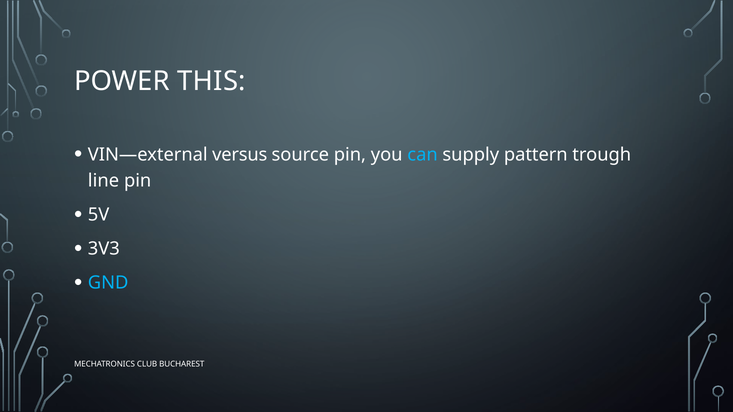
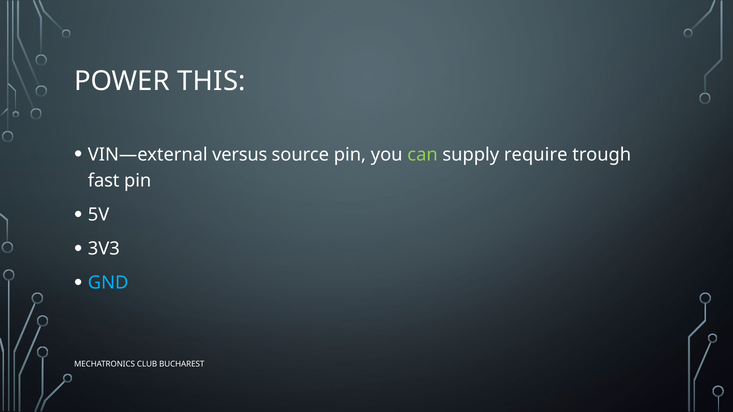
can colour: light blue -> light green (423, 155)
pattern: pattern -> require (536, 155)
line: line -> fast (104, 181)
